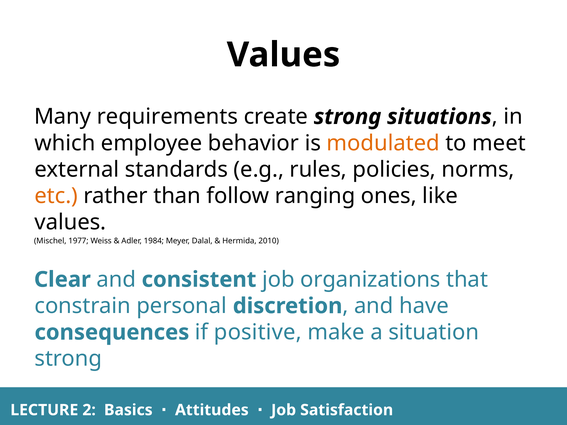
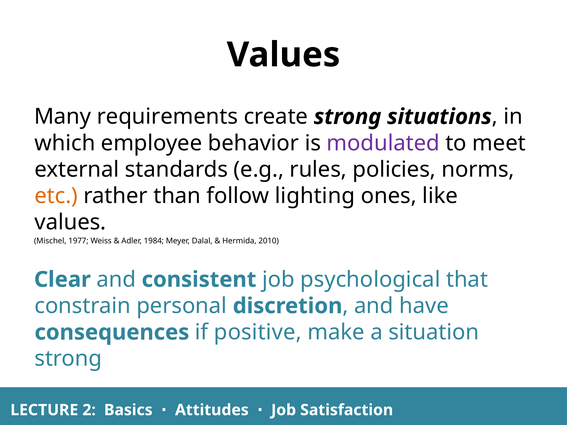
modulated colour: orange -> purple (383, 143)
ranging: ranging -> lighting (315, 196)
organizations: organizations -> psychological (370, 280)
